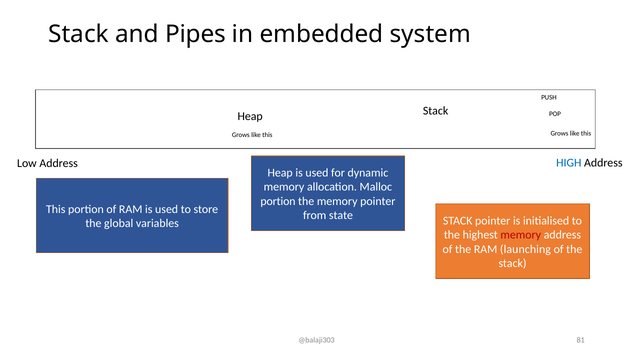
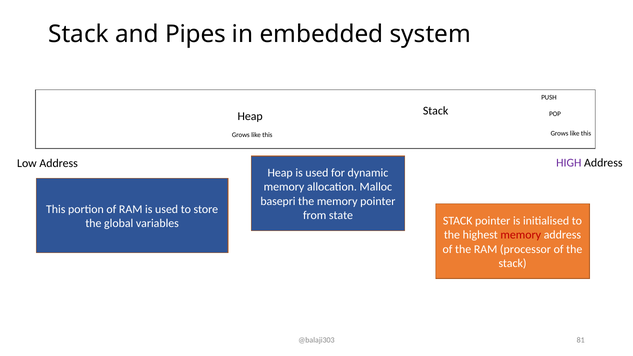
HIGH colour: blue -> purple (569, 163)
portion: portion -> basepri (278, 201)
launching: launching -> processor (525, 249)
